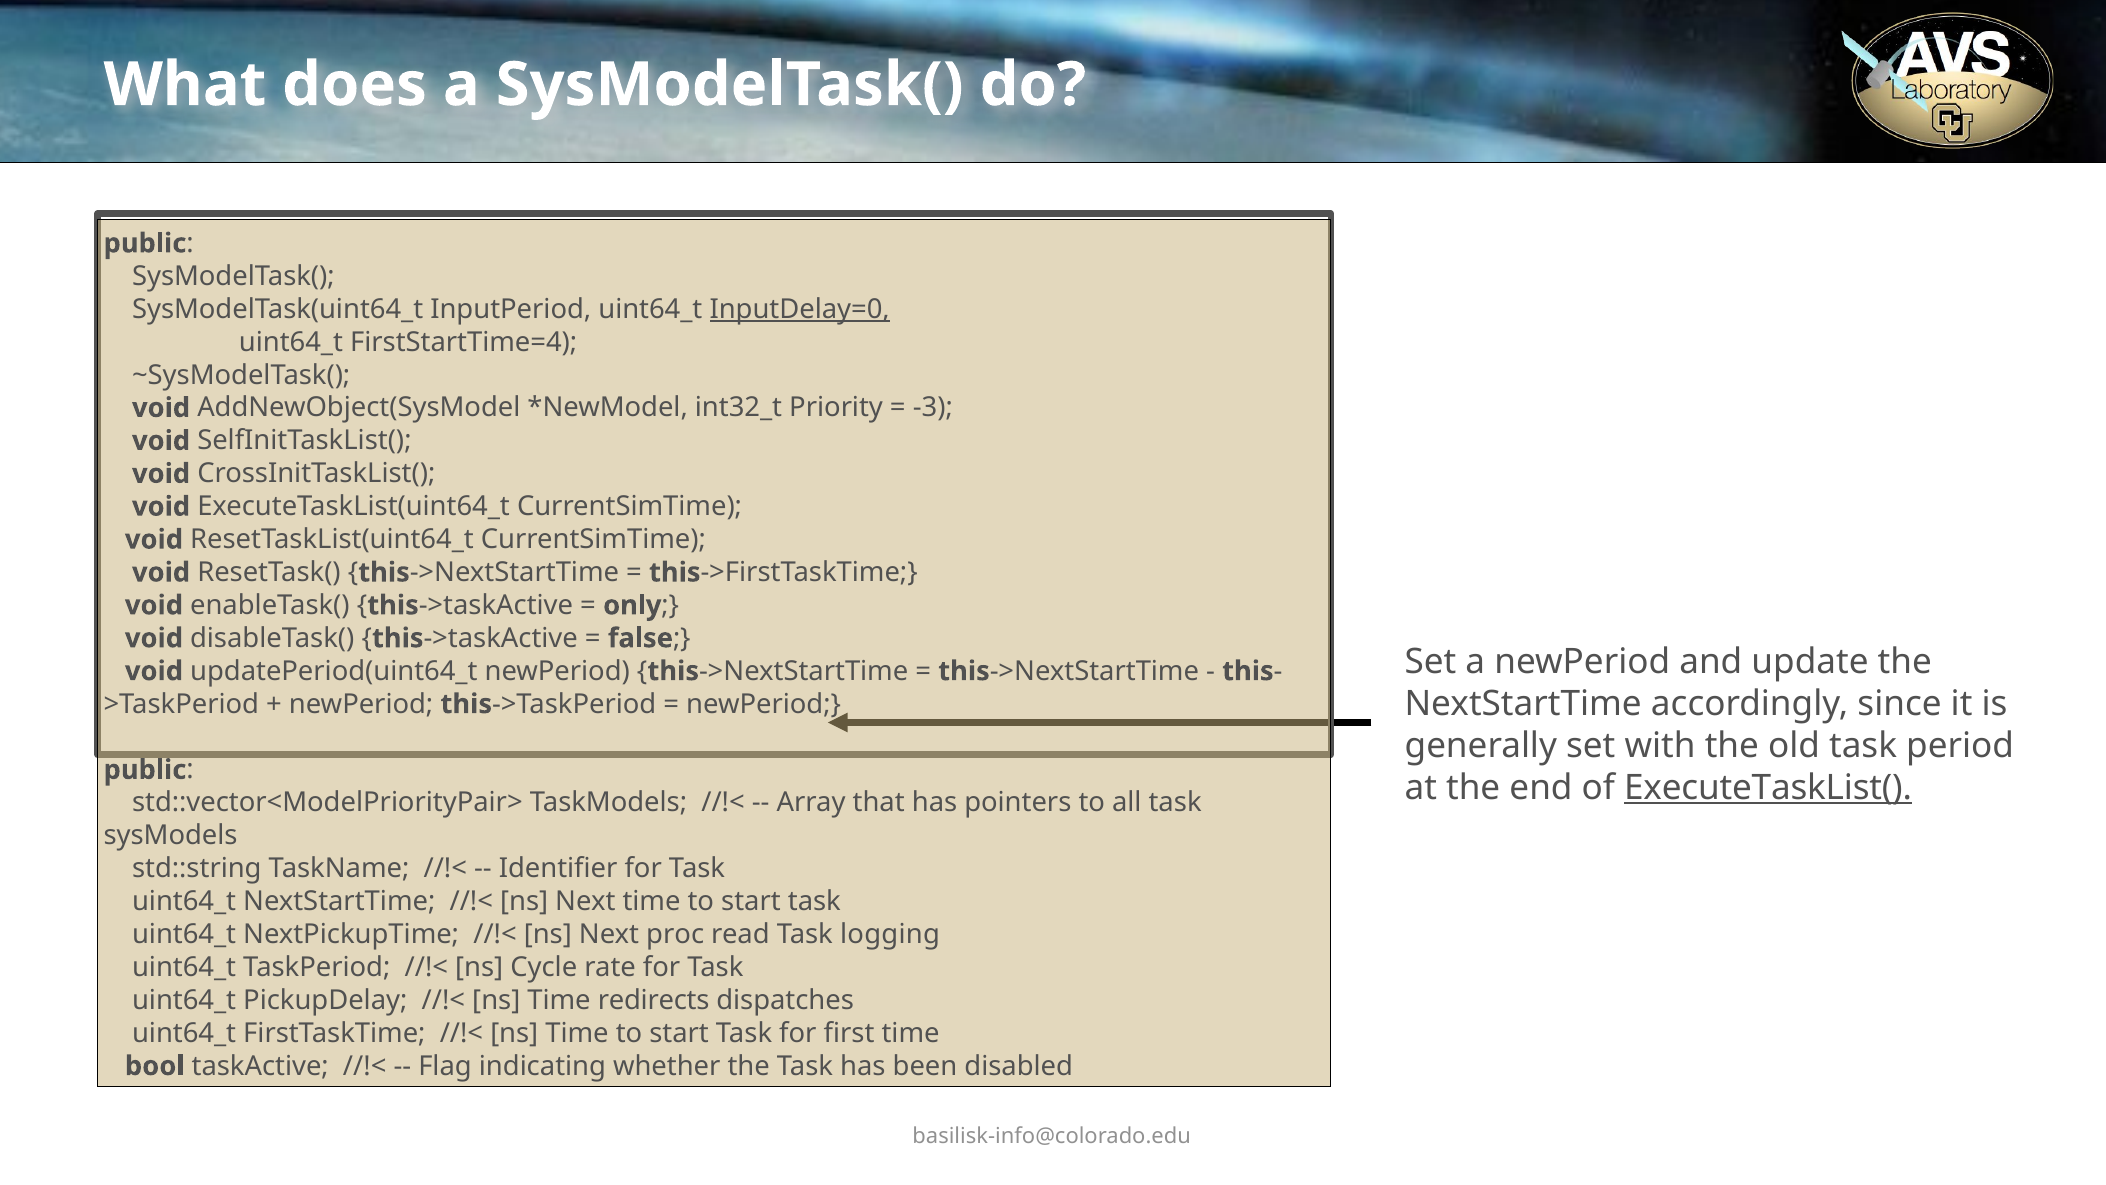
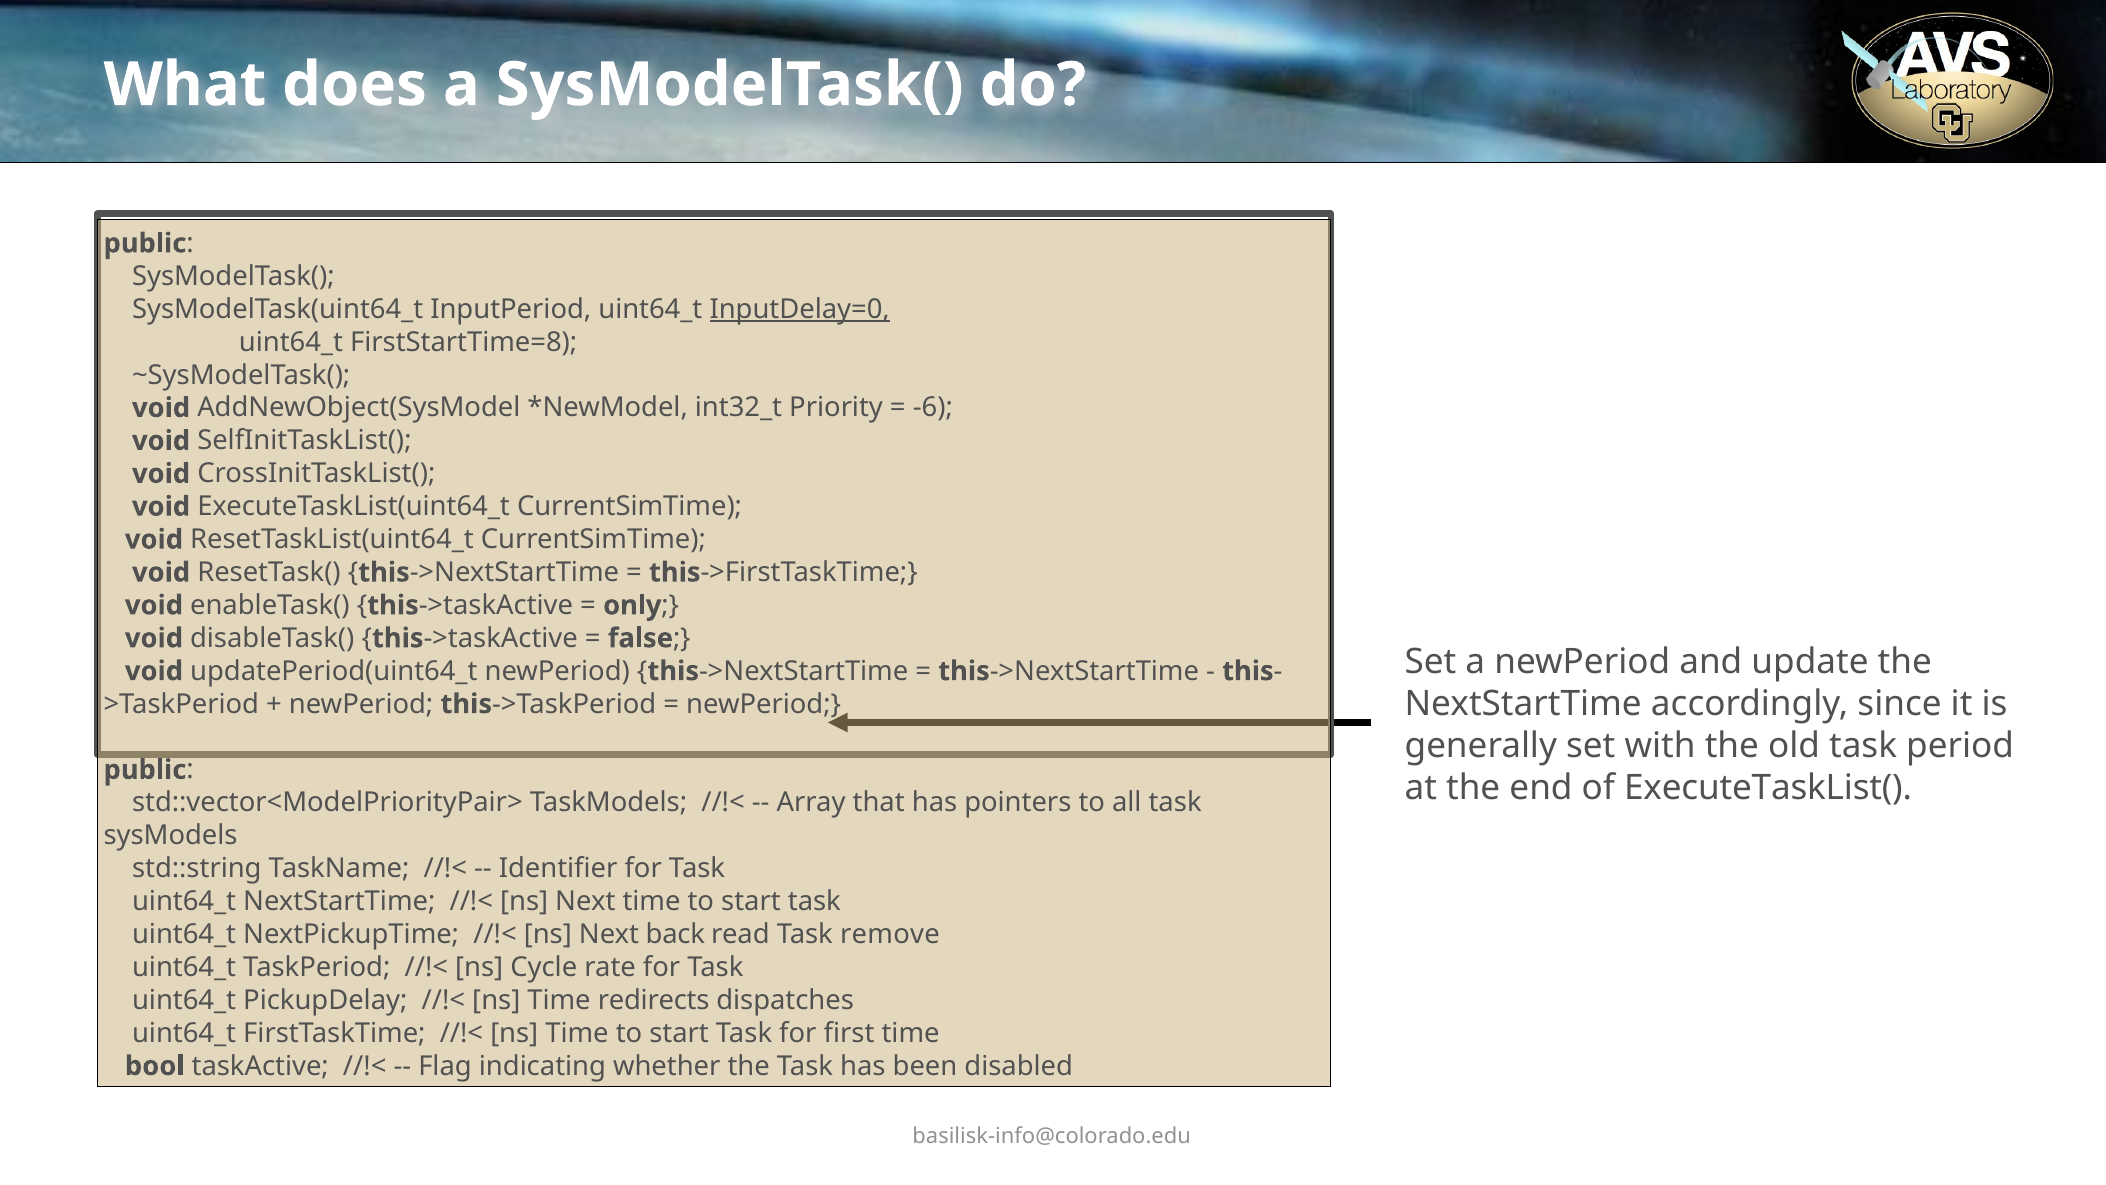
FirstStartTime=4: FirstStartTime=4 -> FirstStartTime=8 (464, 342)
-3: -3 -> -6 (933, 408)
ExecuteTaskList( underline: present -> none (1768, 788)
proc: proc -> back (675, 934)
logging: logging -> remove (890, 934)
